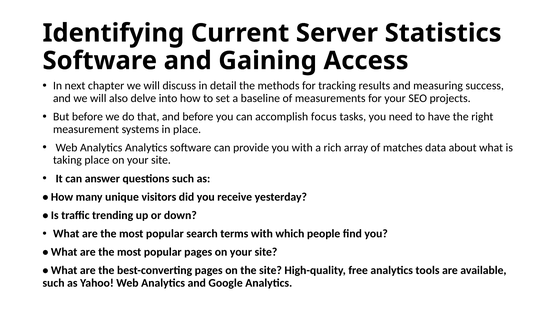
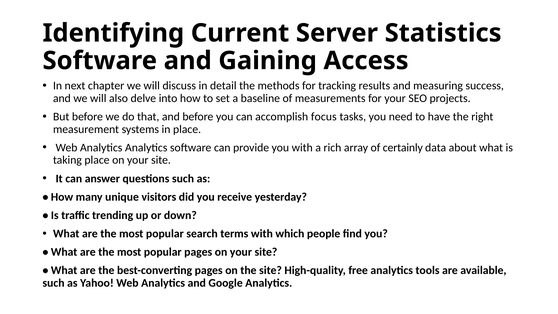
matches: matches -> certainly (403, 148)
